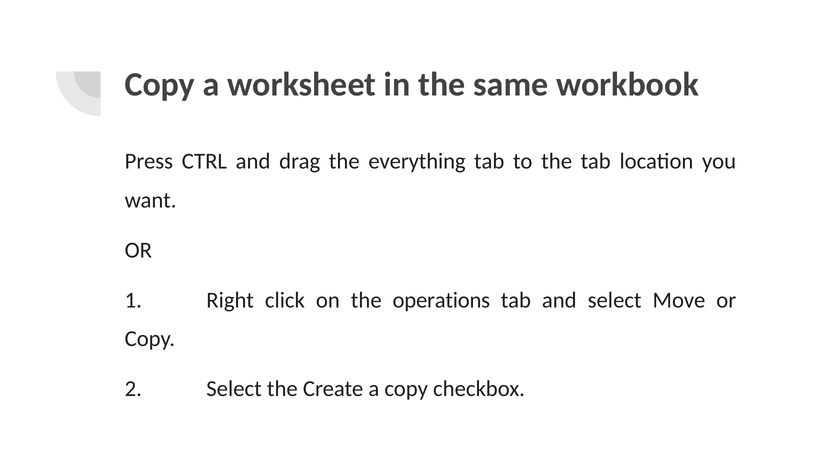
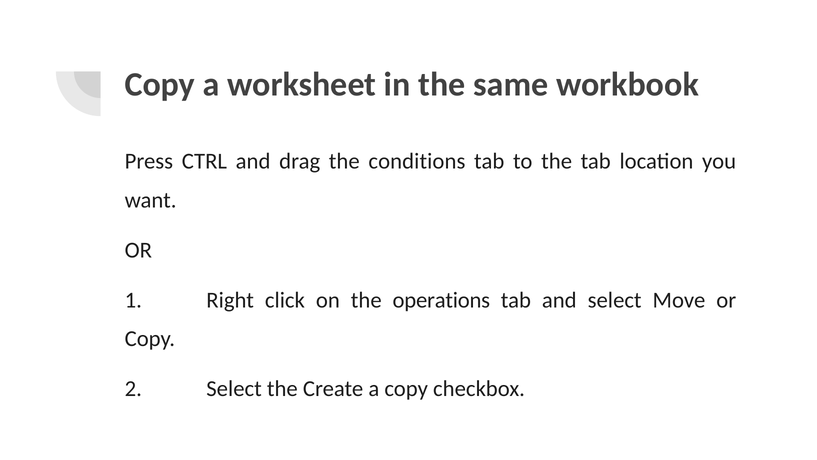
everything: everything -> conditions (417, 161)
